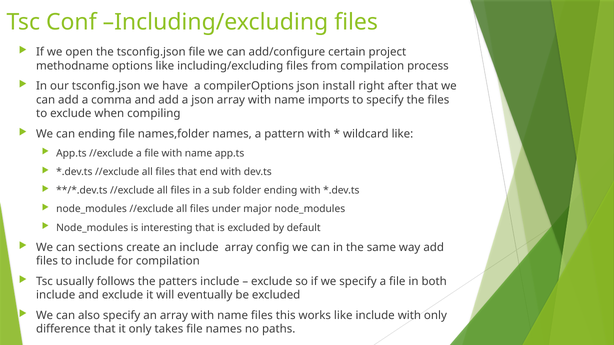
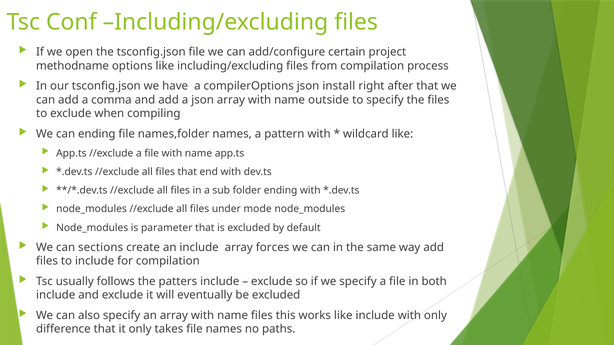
imports: imports -> outside (329, 100)
major: major -> mode (258, 209)
interesting: interesting -> parameter (167, 228)
config: config -> forces (273, 248)
